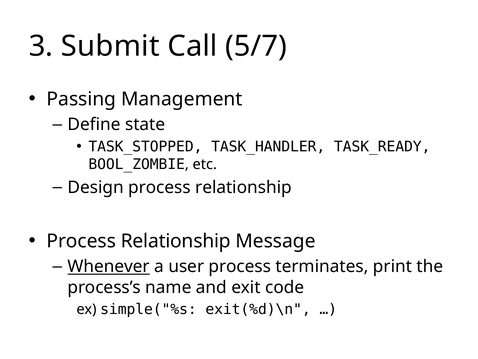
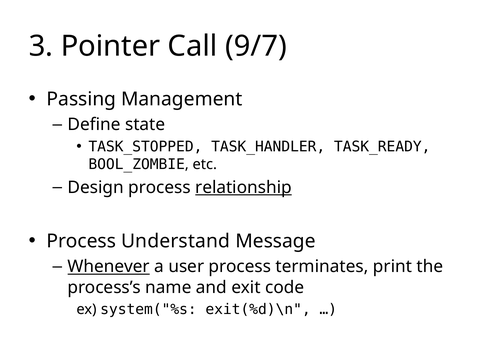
Submit: Submit -> Pointer (110, 46)
5/7: 5/7 -> 9/7 (256, 46)
relationship underline: none -> present (243, 187)
Relationship: Relationship -> Understand (176, 241)
simple("%s: simple("%s -> system("%s (148, 309)
